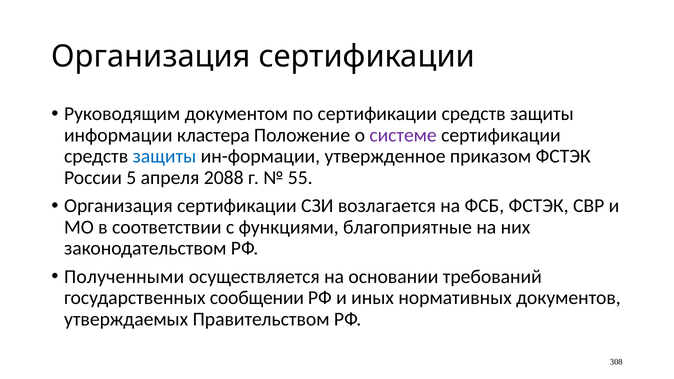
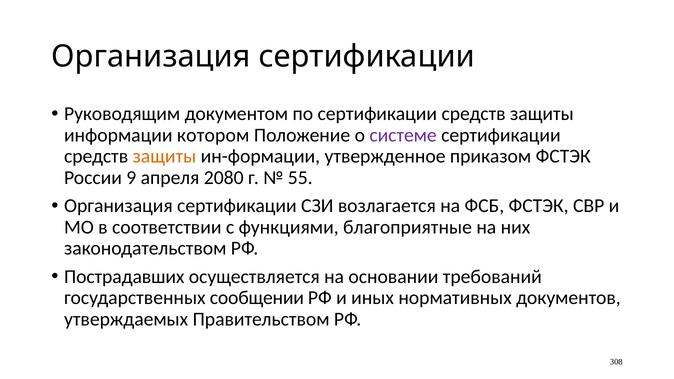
кластера: кластера -> котором (213, 135)
защиты colour: blue -> orange (164, 156)
5: 5 -> 9 (131, 178)
2088: 2088 -> 2080 (224, 178)
Полученными: Полученными -> Пострадавших (124, 277)
